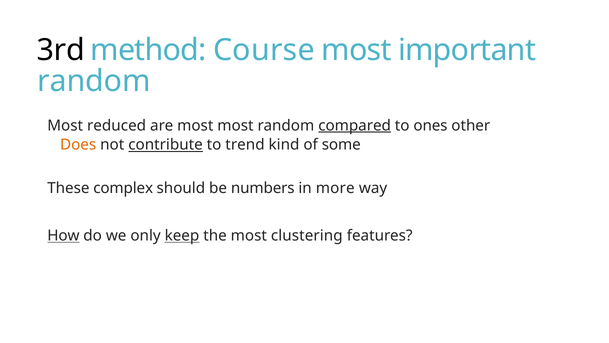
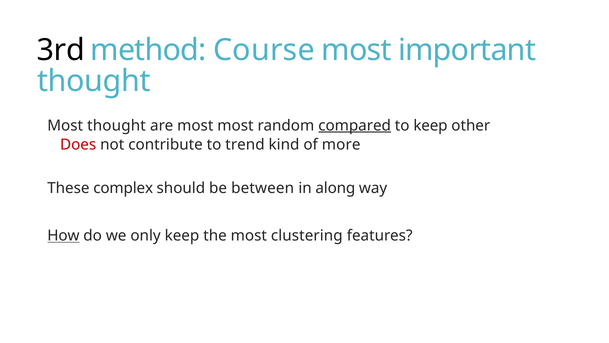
random: random -> thought (94, 81)
Most reduced: reduced -> thought (117, 125)
to ones: ones -> keep (430, 125)
Does colour: orange -> red (78, 145)
contribute underline: present -> none (166, 145)
some: some -> more (341, 145)
numbers: numbers -> between (263, 188)
more: more -> along (335, 188)
keep underline: present -> none (182, 235)
